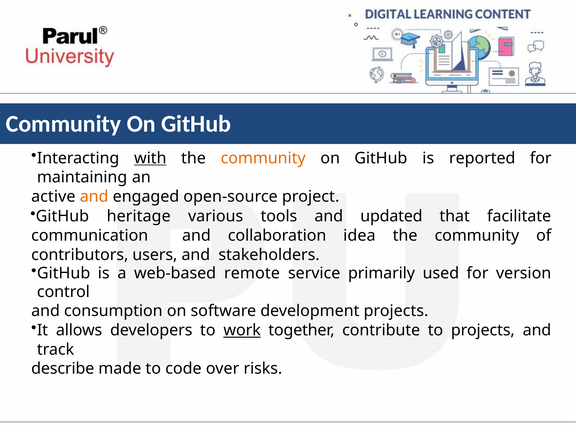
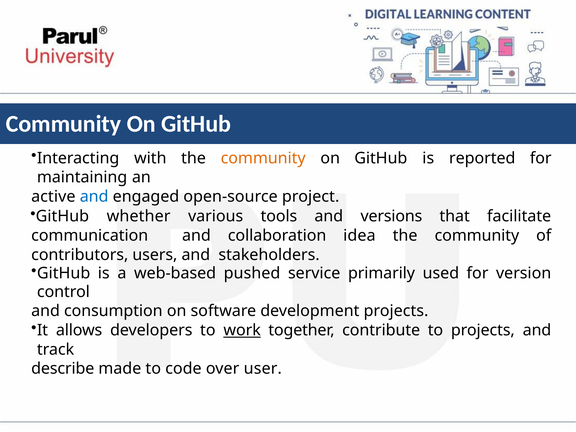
with underline: present -> none (150, 158)
and colour: orange -> blue (94, 197)
heritage: heritage -> whether (139, 216)
updated: updated -> versions (391, 216)
remote: remote -> pushed (252, 273)
risks: risks -> user (263, 369)
